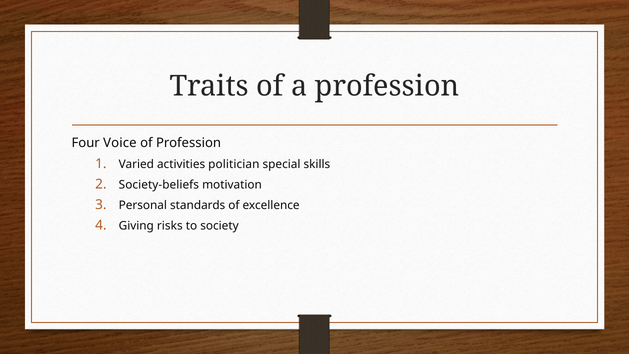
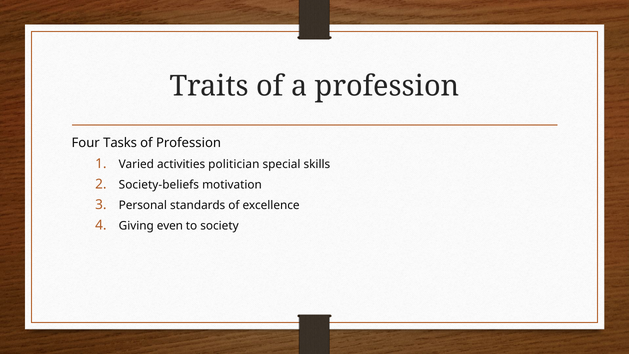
Voice: Voice -> Tasks (120, 143)
risks: risks -> even (170, 226)
